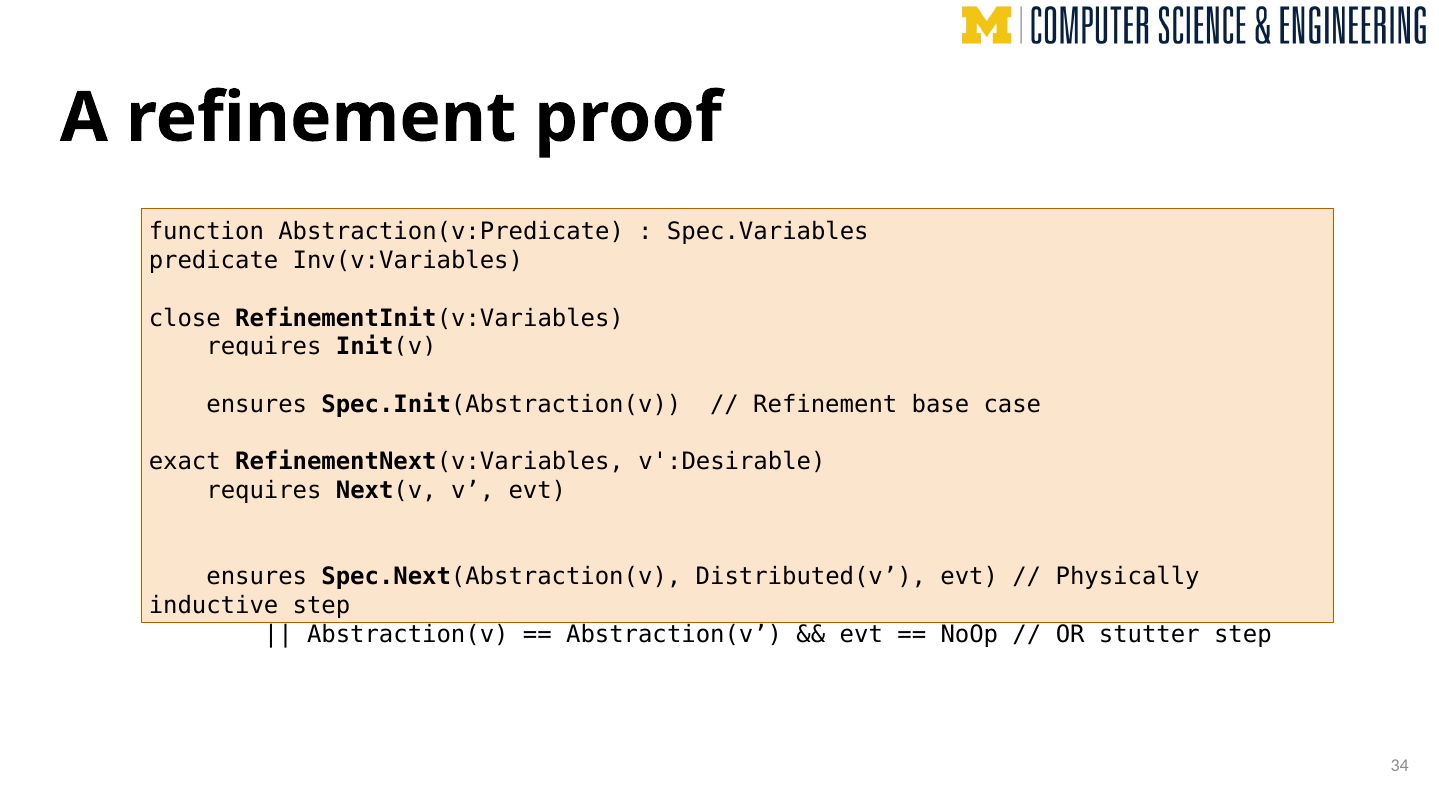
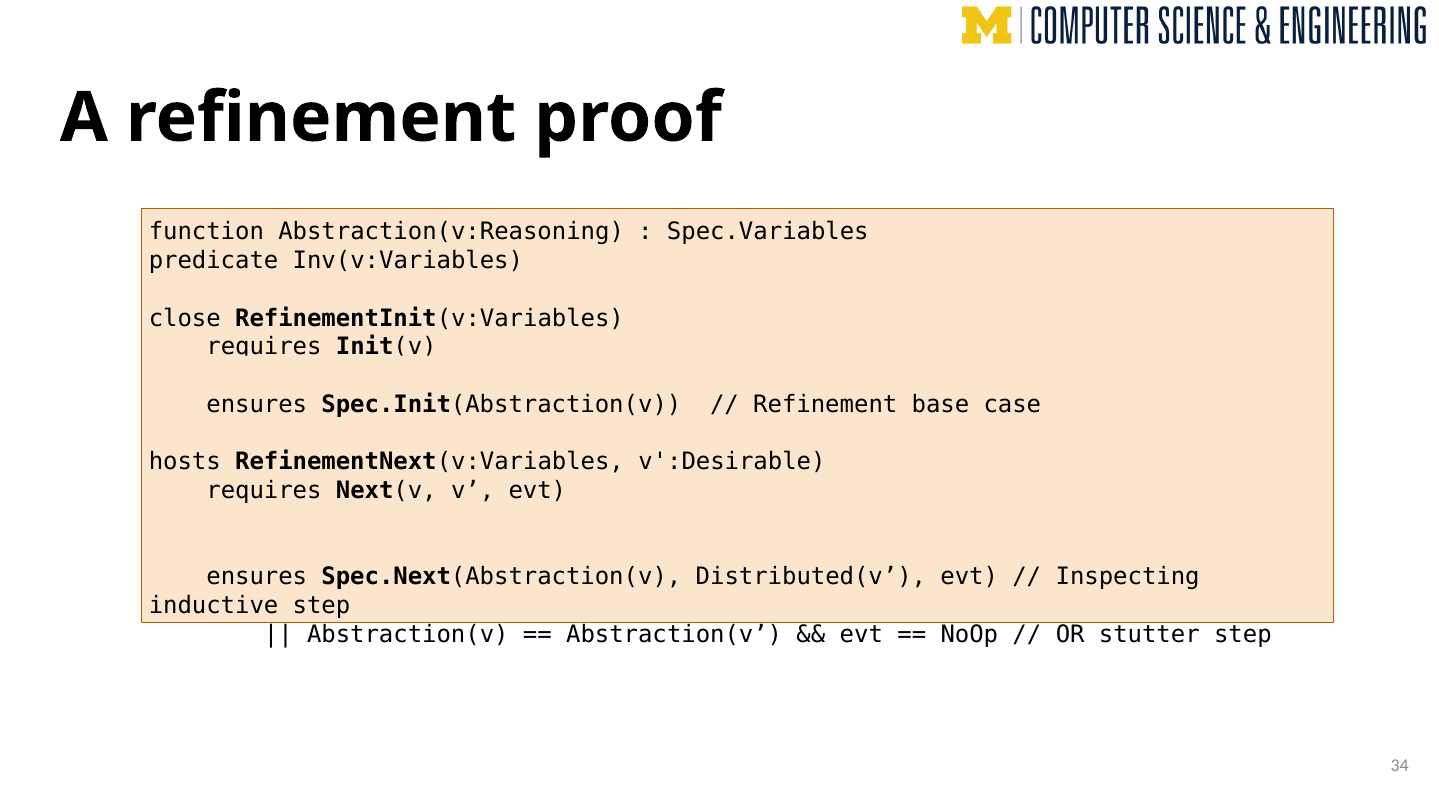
Abstraction(v:Predicate: Abstraction(v:Predicate -> Abstraction(v:Reasoning (451, 232)
exact: exact -> hosts (185, 462)
Physically: Physically -> Inspecting (1128, 577)
